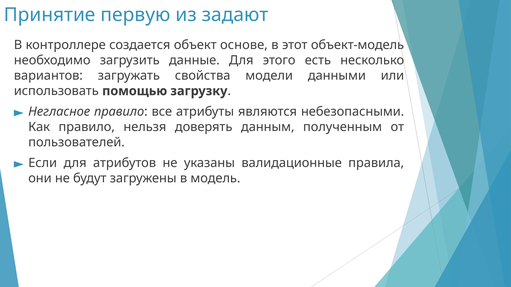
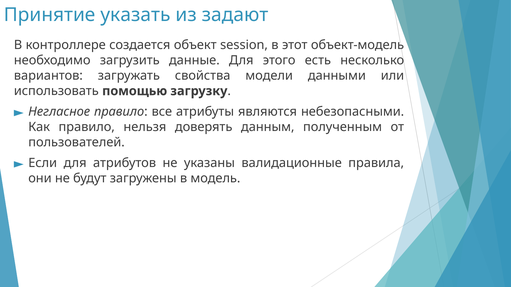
первую: первую -> указать (136, 15)
основе: основе -> session (244, 45)
